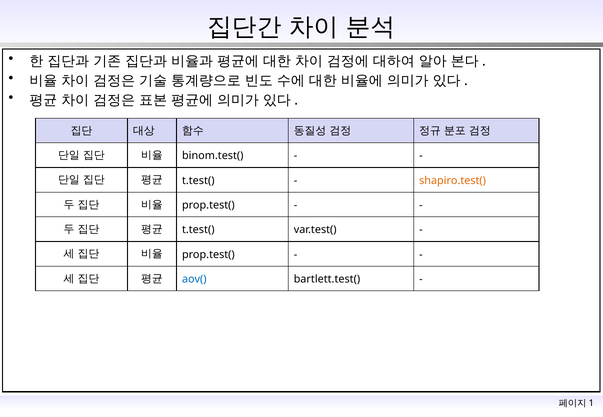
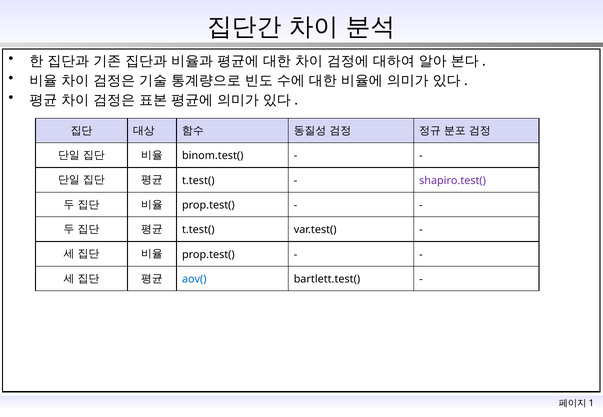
shapiro.test( colour: orange -> purple (453, 181)
